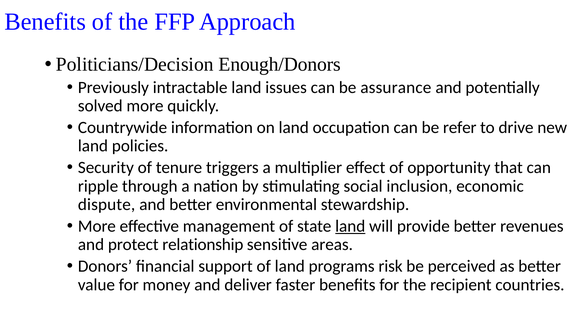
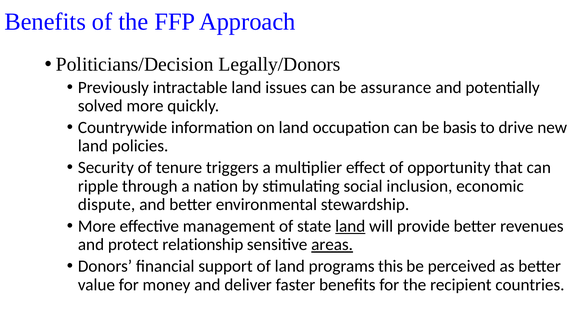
Enough/Donors: Enough/Donors -> Legally/Donors (280, 64)
refer: refer -> basis (460, 127)
areas underline: none -> present (332, 244)
risk: risk -> this (391, 266)
